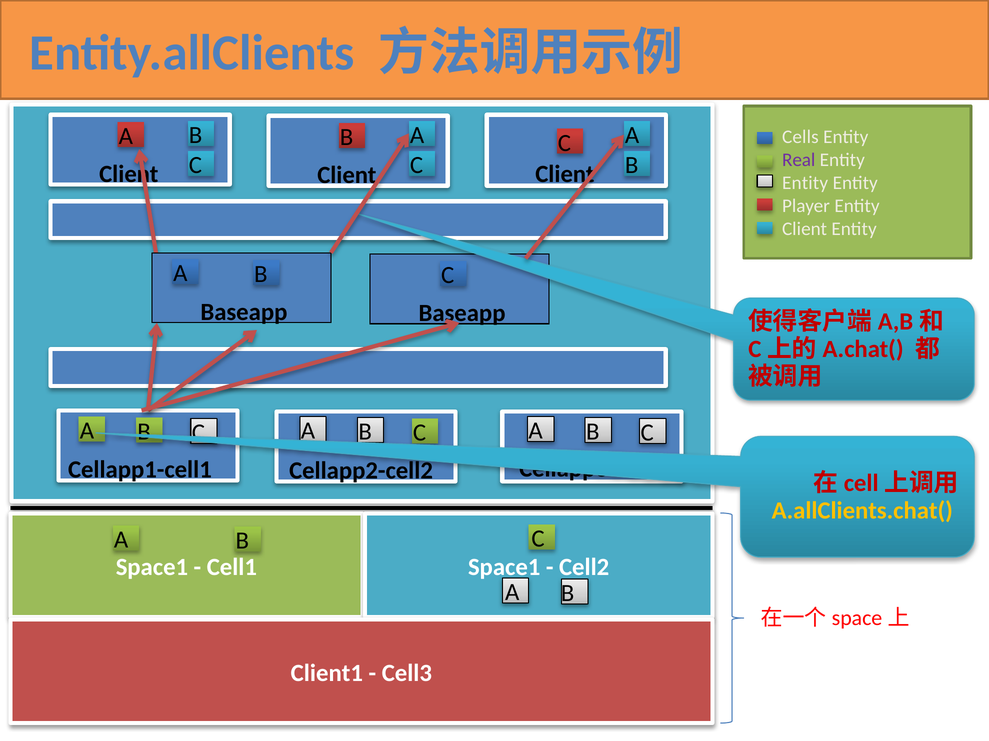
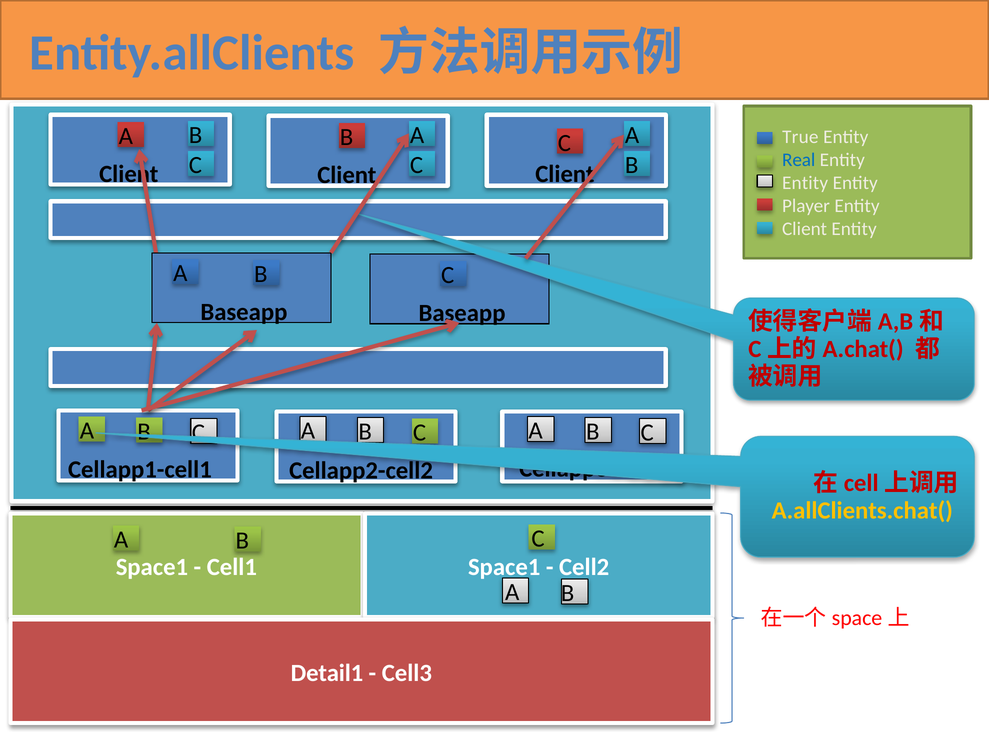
Cells: Cells -> True (800, 137)
Real colour: purple -> blue (799, 160)
Client1: Client1 -> Detail1 (327, 674)
